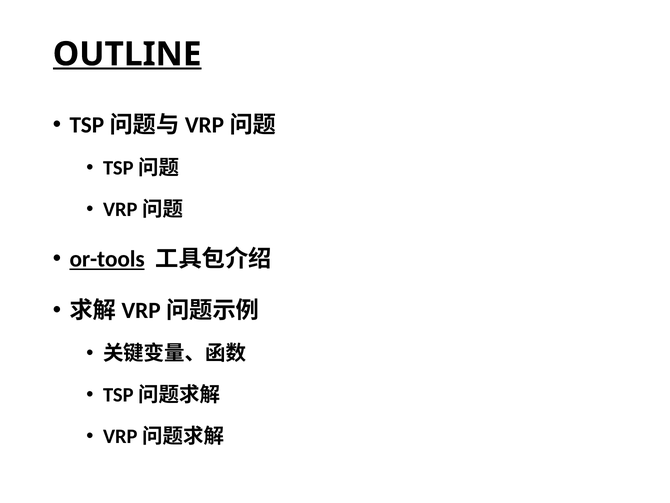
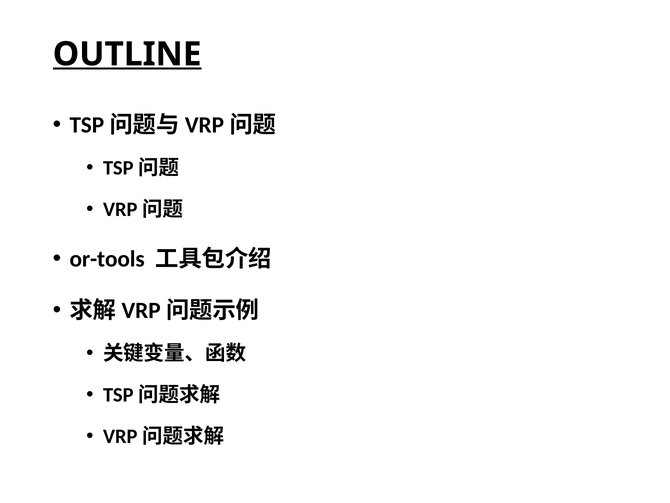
or-tools underline: present -> none (107, 259)
